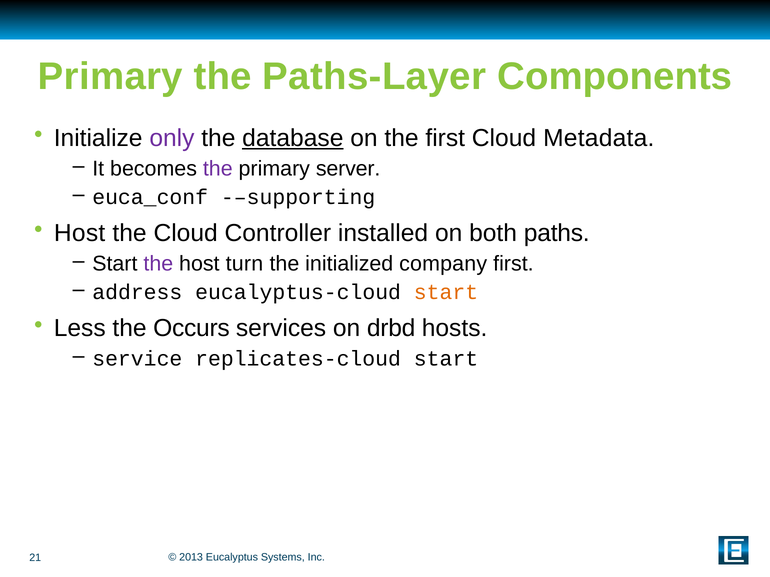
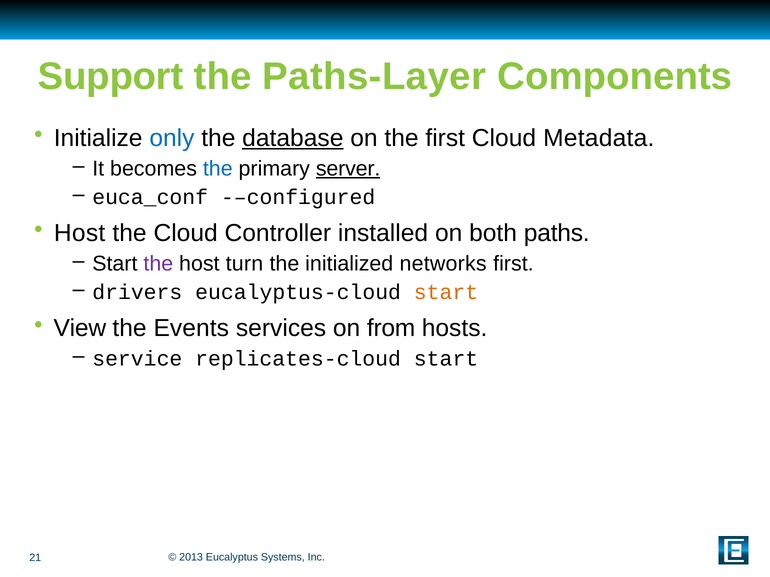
Primary: Primary -> Support (111, 77)
only colour: purple -> blue (172, 138)
the colour: purple -> blue (218, 169)
server underline: none -> present (348, 169)
-–supporting: -–supporting -> -–configured (298, 197)
company: company -> networks (443, 264)
address: address -> drivers (137, 293)
Less: Less -> View (80, 329)
Occurs: Occurs -> Events (191, 329)
drbd: drbd -> from (391, 329)
